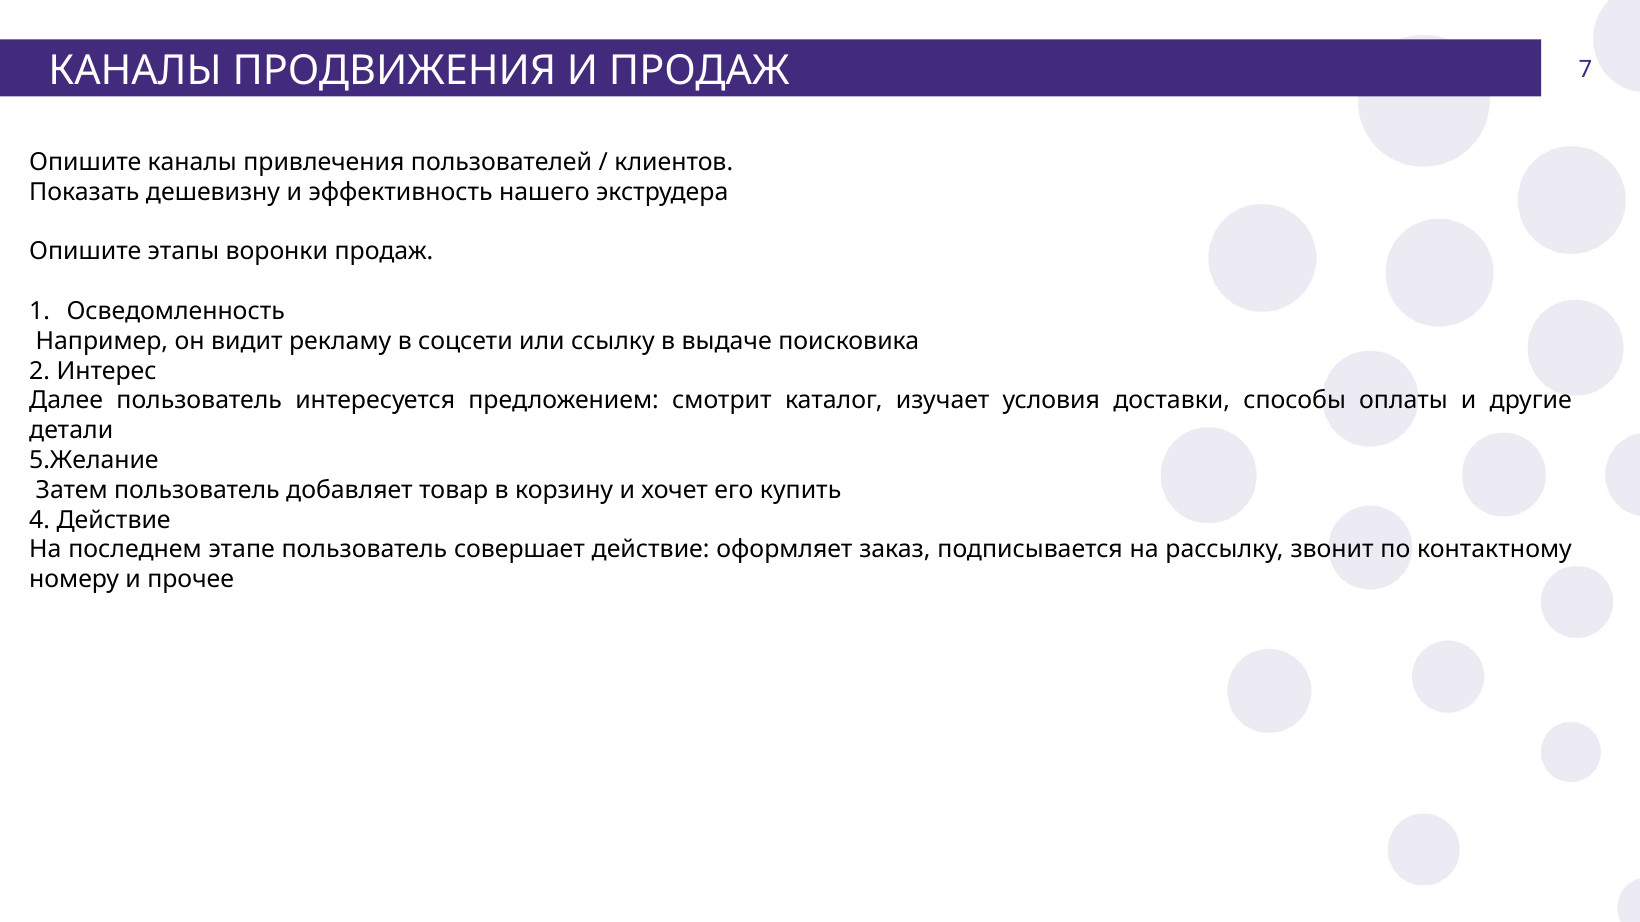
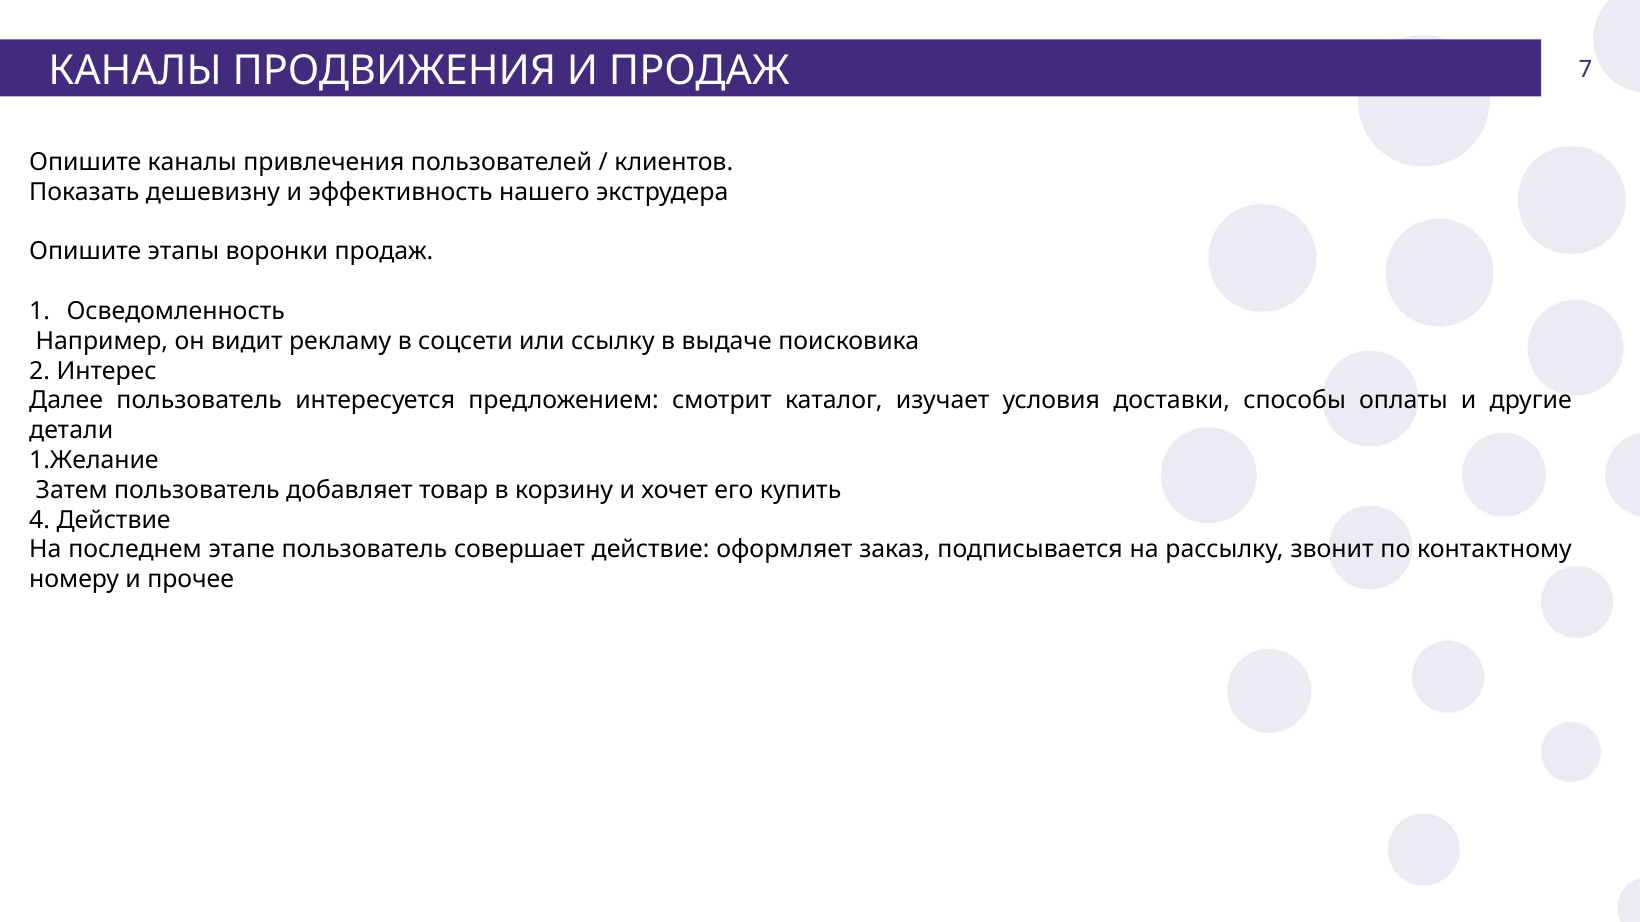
5.Желание: 5.Желание -> 1.Желание (94, 461)
